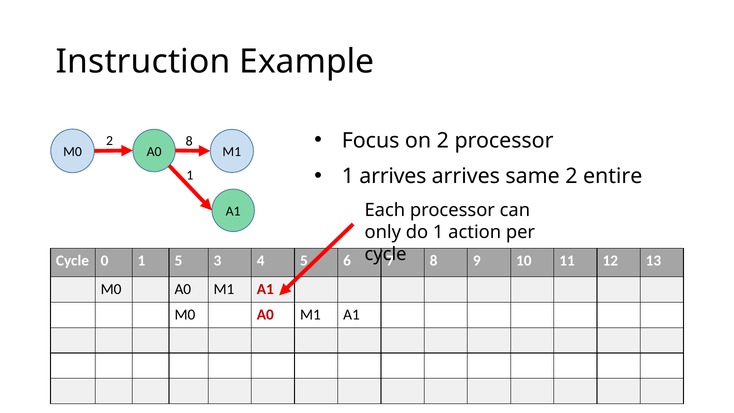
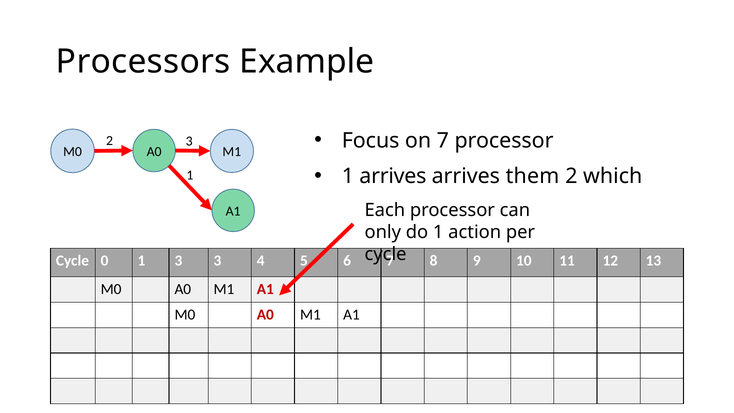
Instruction: Instruction -> Processors (143, 62)
on 2: 2 -> 7 (443, 140)
2 8: 8 -> 3 (189, 141)
same: same -> them (533, 176)
entire: entire -> which (613, 176)
1 5: 5 -> 3 (178, 260)
